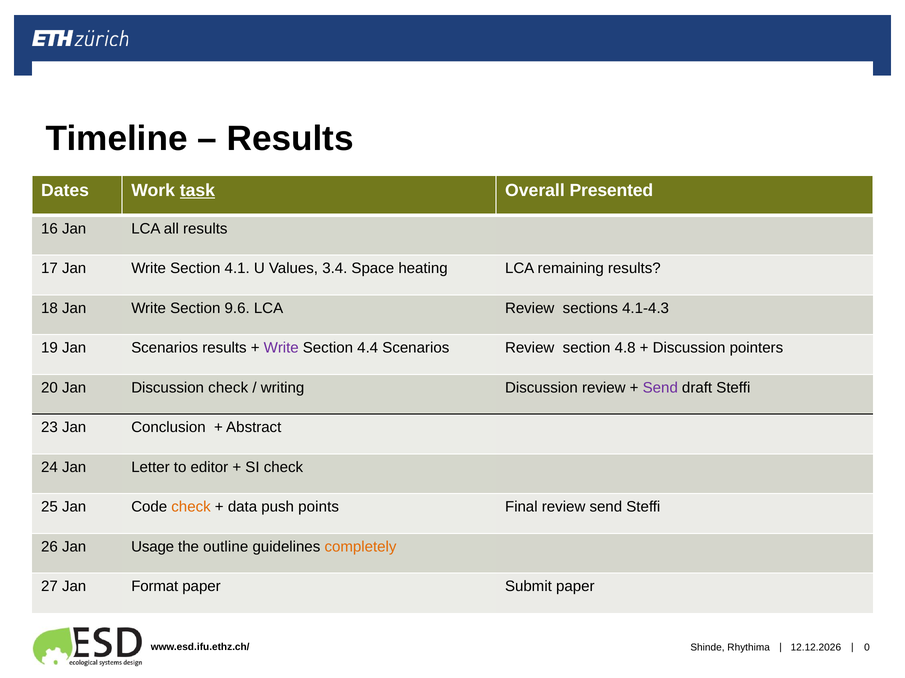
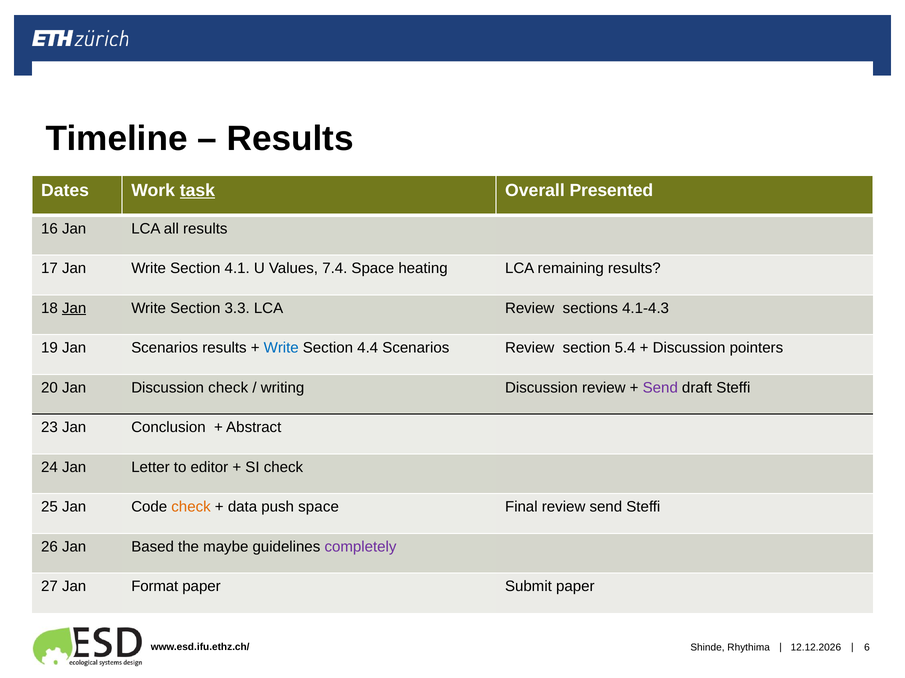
3.4: 3.4 -> 7.4 (335, 269)
Jan underline: none -> present (74, 308)
9.6: 9.6 -> 3.3 (237, 308)
Write colour: purple -> blue (281, 348)
4.8: 4.8 -> 5.4 (625, 348)
push points: points -> space (319, 507)
Usage: Usage -> Based (153, 547)
outline: outline -> maybe (226, 547)
completely colour: orange -> purple (361, 547)
0: 0 -> 6 (867, 648)
